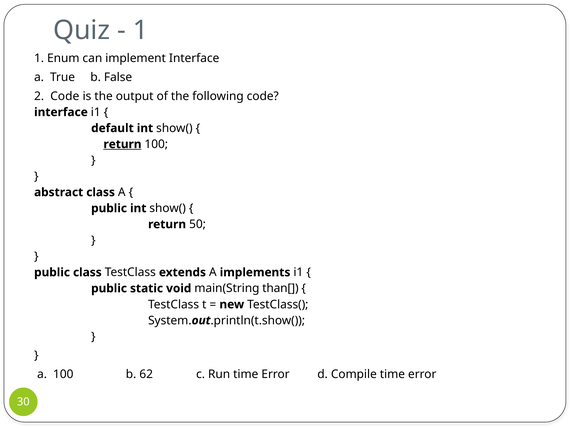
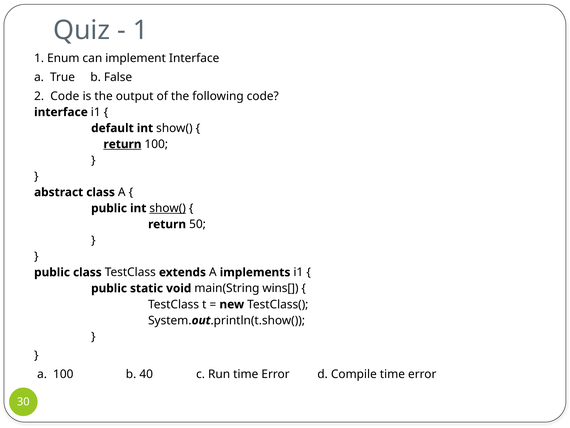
show( underline: none -> present (168, 208)
than[: than[ -> wins[ (280, 288)
62: 62 -> 40 (146, 374)
